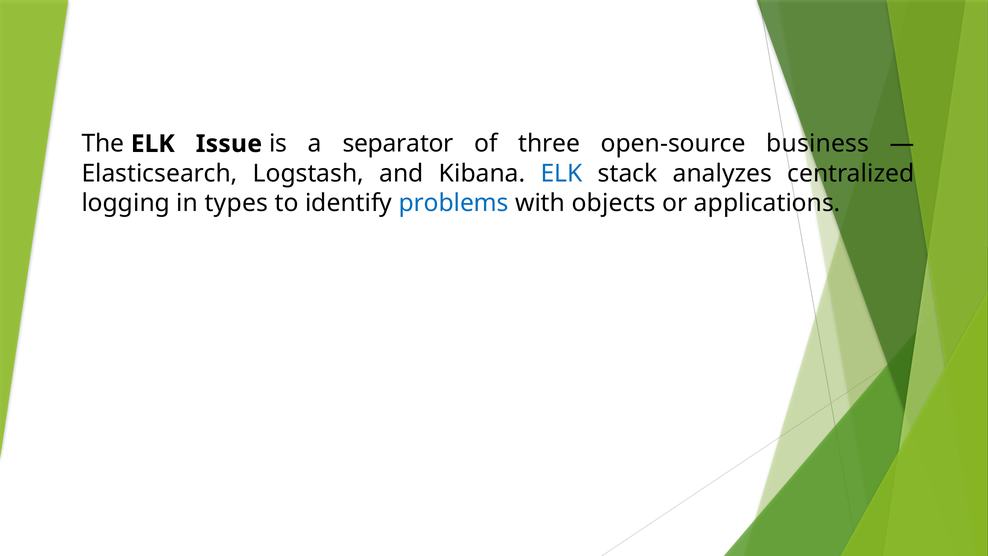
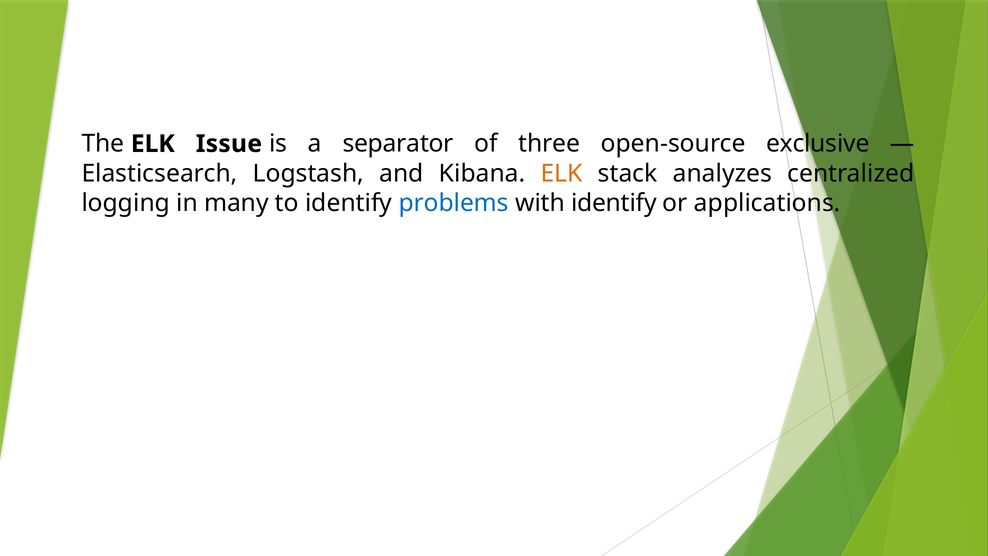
business: business -> exclusive (818, 144)
ELK colour: blue -> orange (562, 173)
types: types -> many (237, 203)
with objects: objects -> identify (614, 203)
